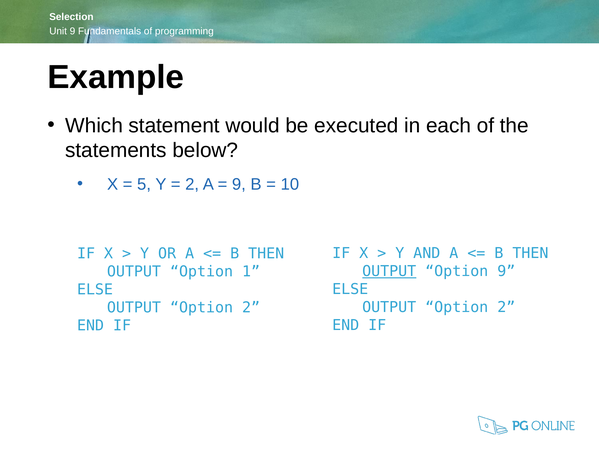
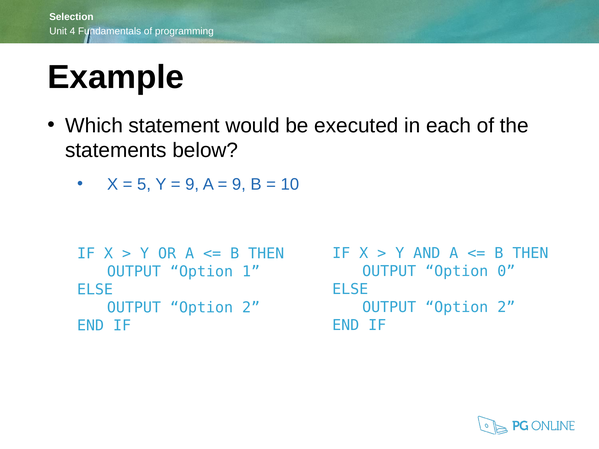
9: 9 -> 4 (72, 31)
2: 2 -> 9 (192, 184)
OUTPUT underline: present -> none (389, 271)
Option 9: 9 -> 0 (506, 271)
